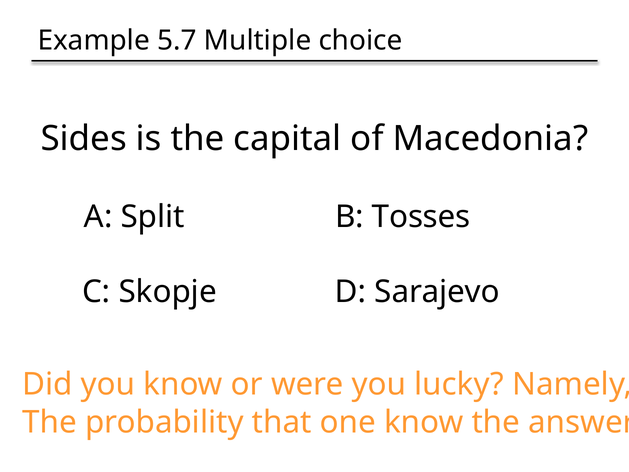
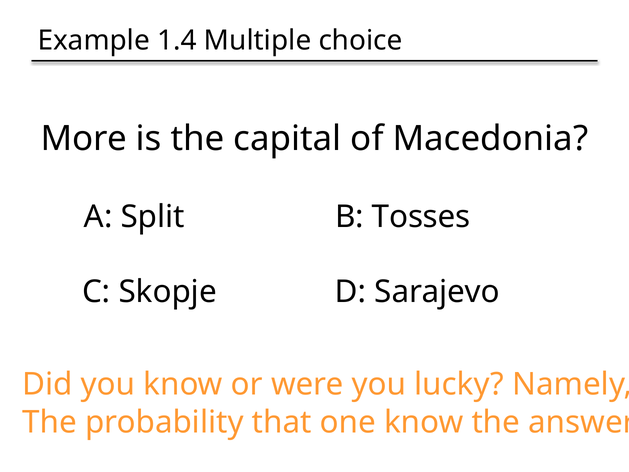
5.7: 5.7 -> 1.4 (177, 41)
Sides: Sides -> More (84, 139)
